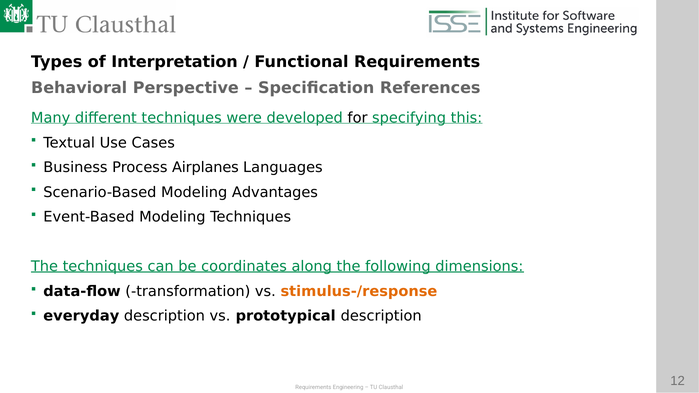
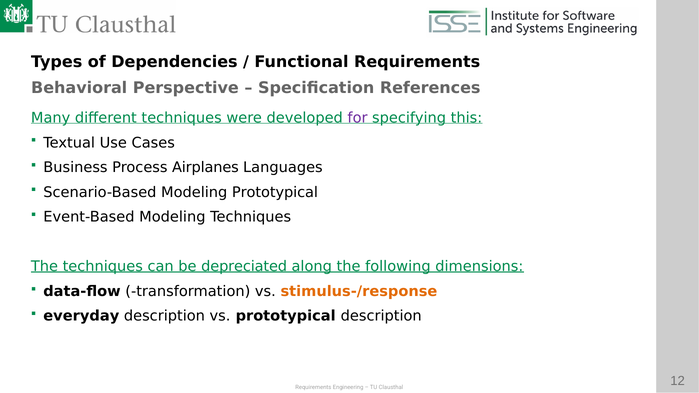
Interpretation: Interpretation -> Dependencies (174, 62)
for colour: black -> purple (358, 118)
Modeling Advantages: Advantages -> Prototypical (275, 192)
coordinates: coordinates -> depreciated (244, 267)
